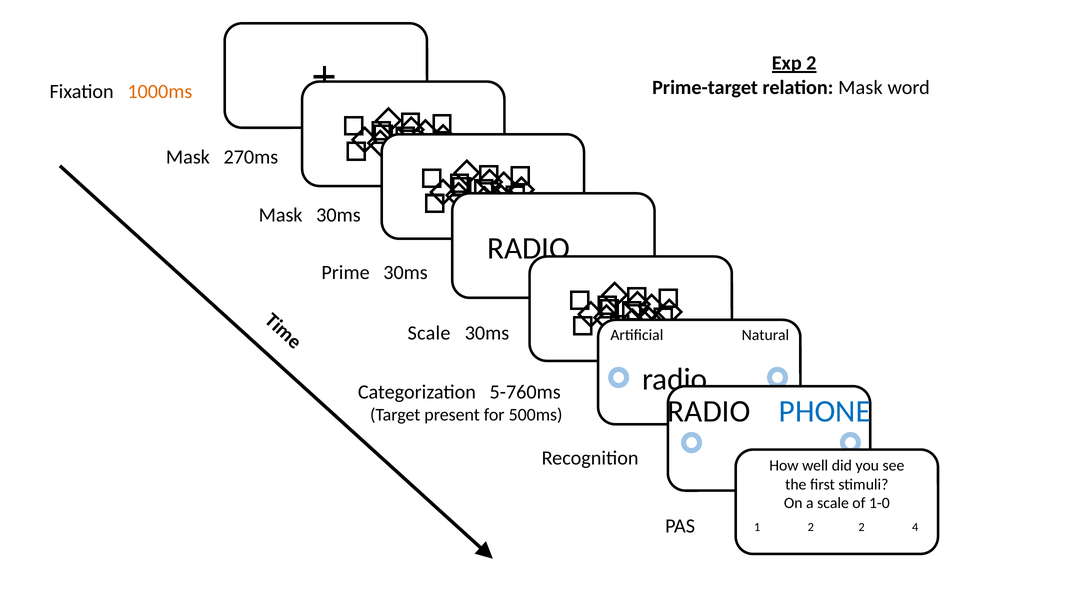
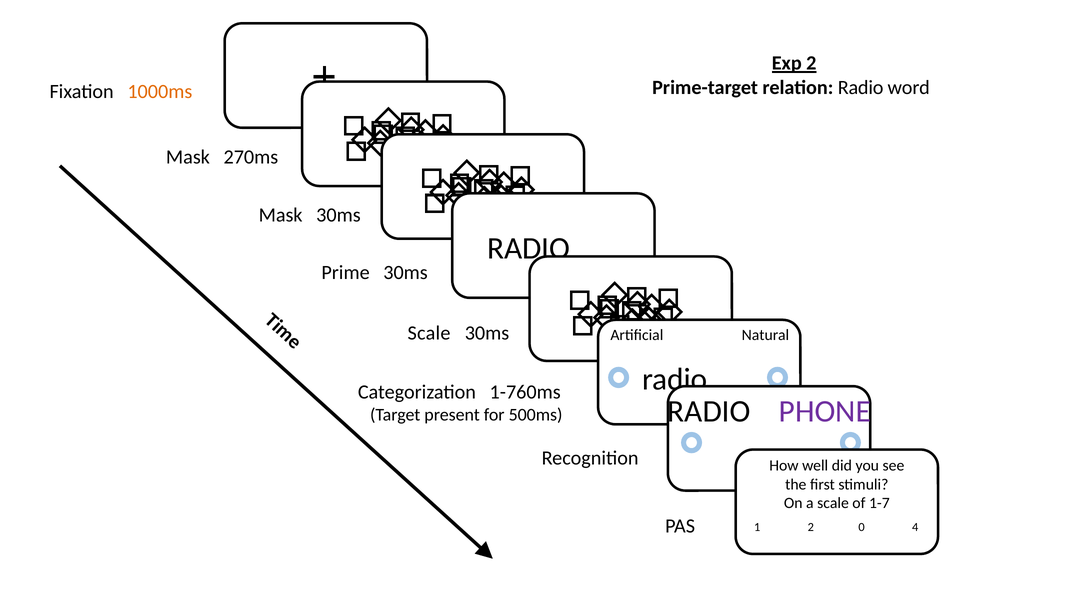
relation Mask: Mask -> Radio (861, 87)
5-760ms: 5-760ms -> 1-760ms (525, 392)
PHONE colour: blue -> purple (825, 411)
1-0: 1-0 -> 1-7 (879, 503)
2 2: 2 -> 0 (862, 527)
